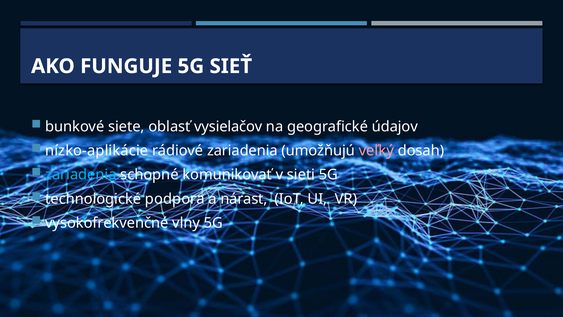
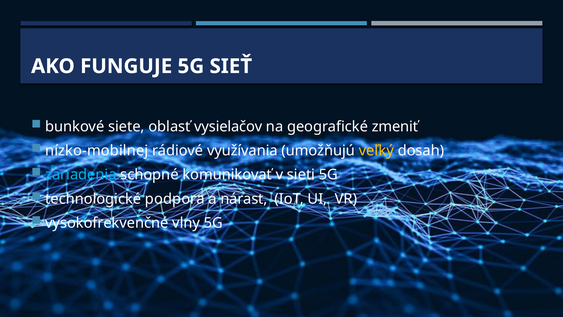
údajov: údajov -> zmeniť (395, 127)
nízko-aplikácie: nízko-aplikácie -> nízko-mobilnej (97, 151)
rádiové zariadenia: zariadenia -> využívania (242, 151)
veľký colour: pink -> yellow (376, 151)
